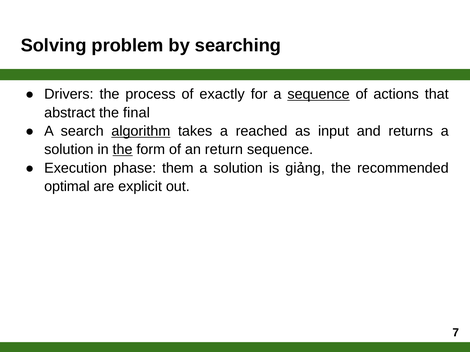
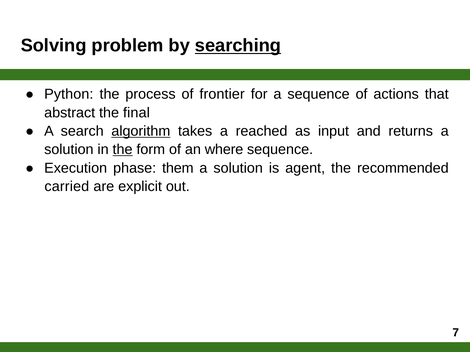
searching underline: none -> present (238, 46)
Drivers: Drivers -> Python (69, 94)
exactly: exactly -> frontier (222, 94)
sequence underline: present -> none (319, 94)
return: return -> where (224, 150)
giảng: giảng -> agent (305, 168)
optimal: optimal -> carried (67, 187)
